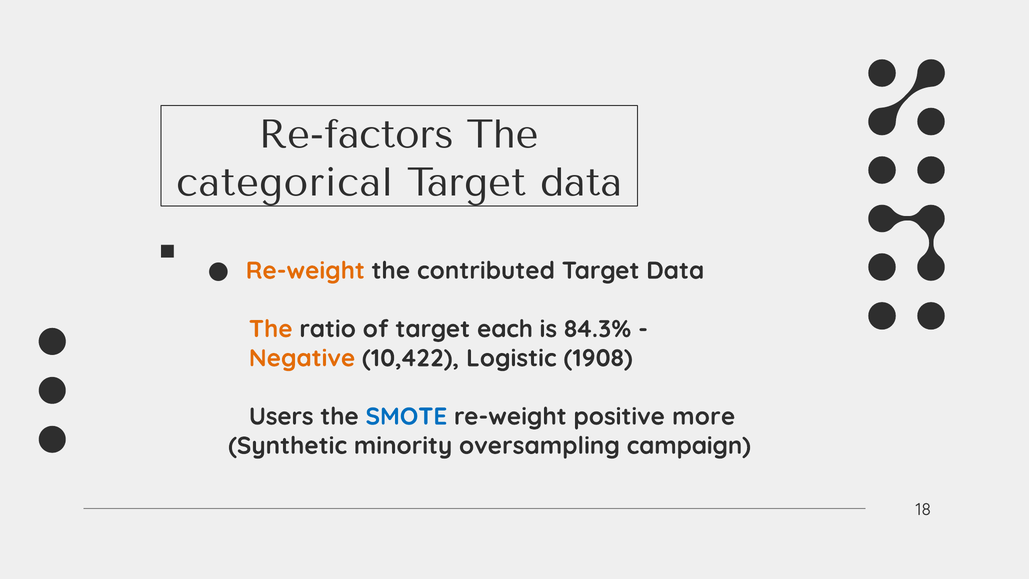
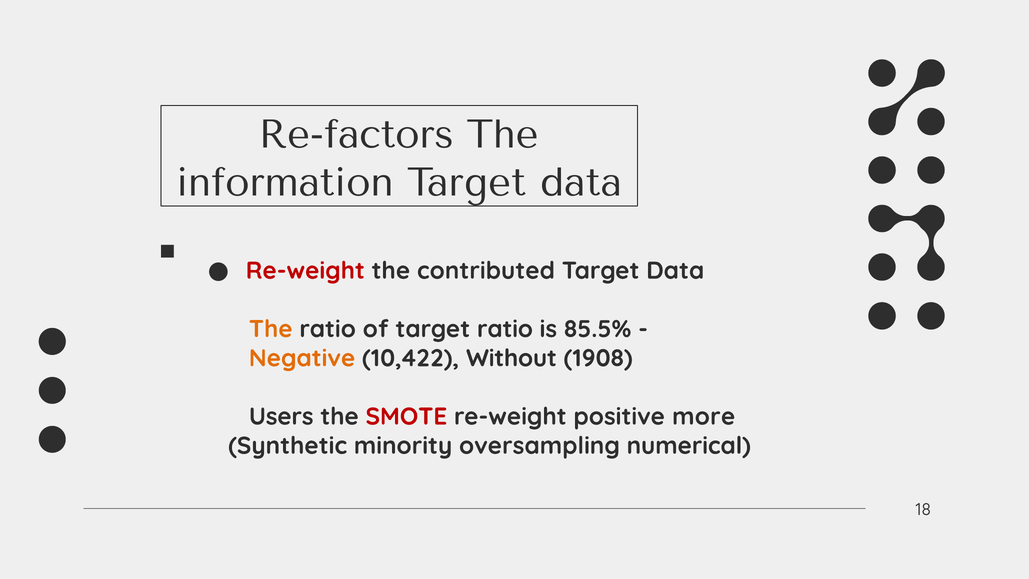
categorical: categorical -> information (285, 183)
Re-weight colour: orange -> red (305, 271)
target each: each -> ratio (505, 329)
84.3%: 84.3% -> 85.5% (598, 329)
Logistic: Logistic -> Without (511, 358)
SMOTE colour: blue -> red (406, 416)
campaign: campaign -> numerical (689, 446)
